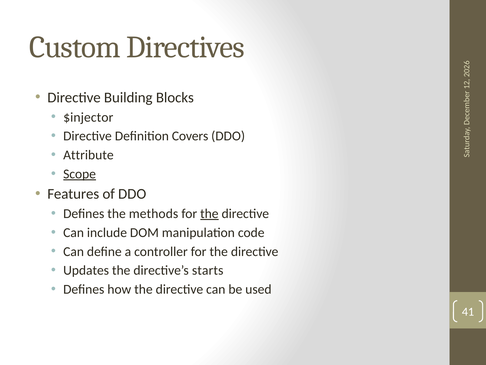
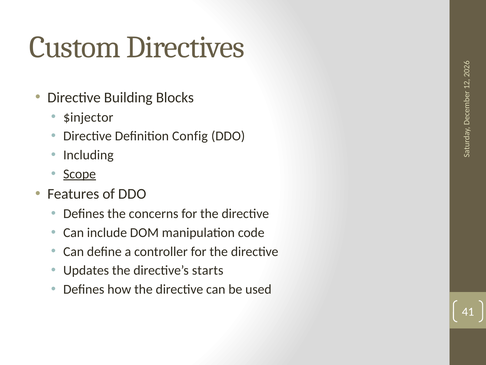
Covers: Covers -> Config (190, 136)
Attribute: Attribute -> Including (88, 155)
methods: methods -> concerns (154, 213)
the underline: present -> none (209, 213)
